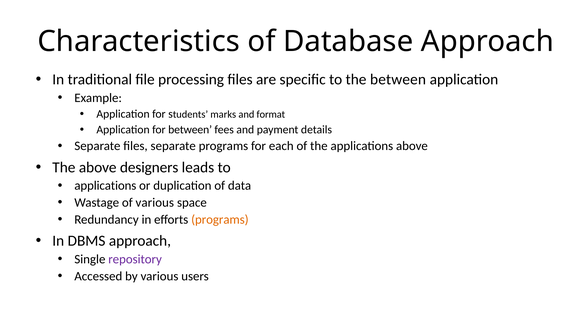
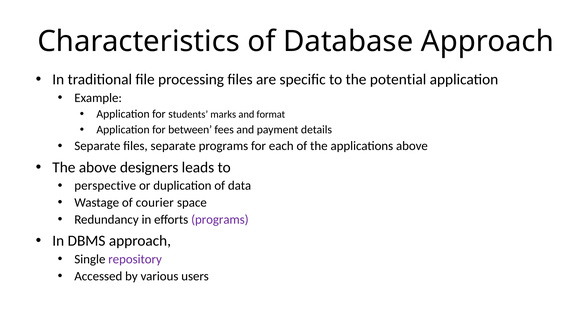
the between: between -> potential (398, 79)
applications: applications -> perspective (105, 185)
of various: various -> courier (155, 202)
programs colour: orange -> purple (220, 219)
